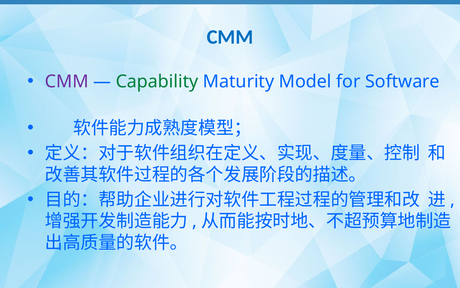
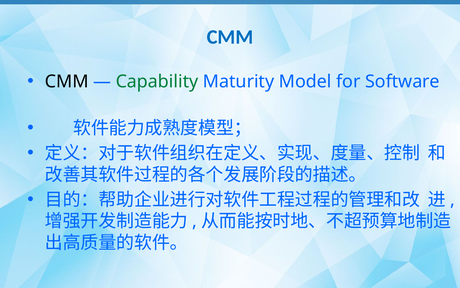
CMM colour: purple -> black (67, 81)
